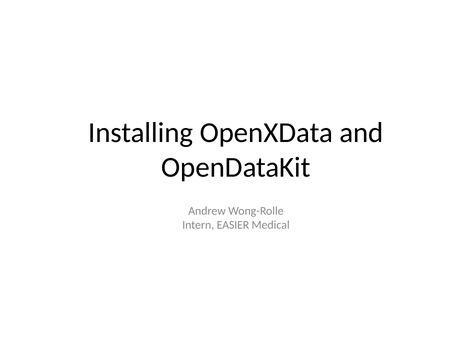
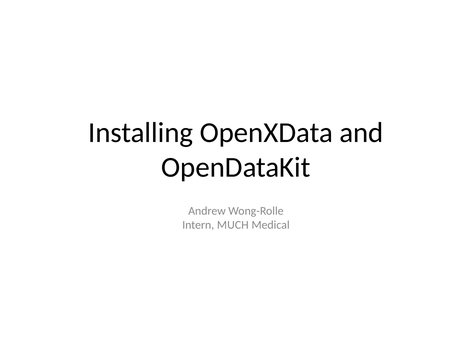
EASIER: EASIER -> MUCH (233, 225)
